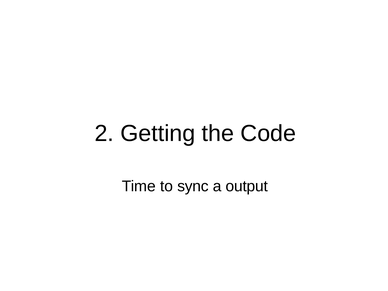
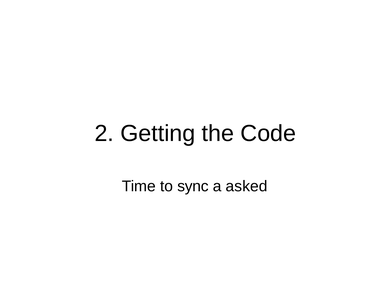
output: output -> asked (247, 186)
